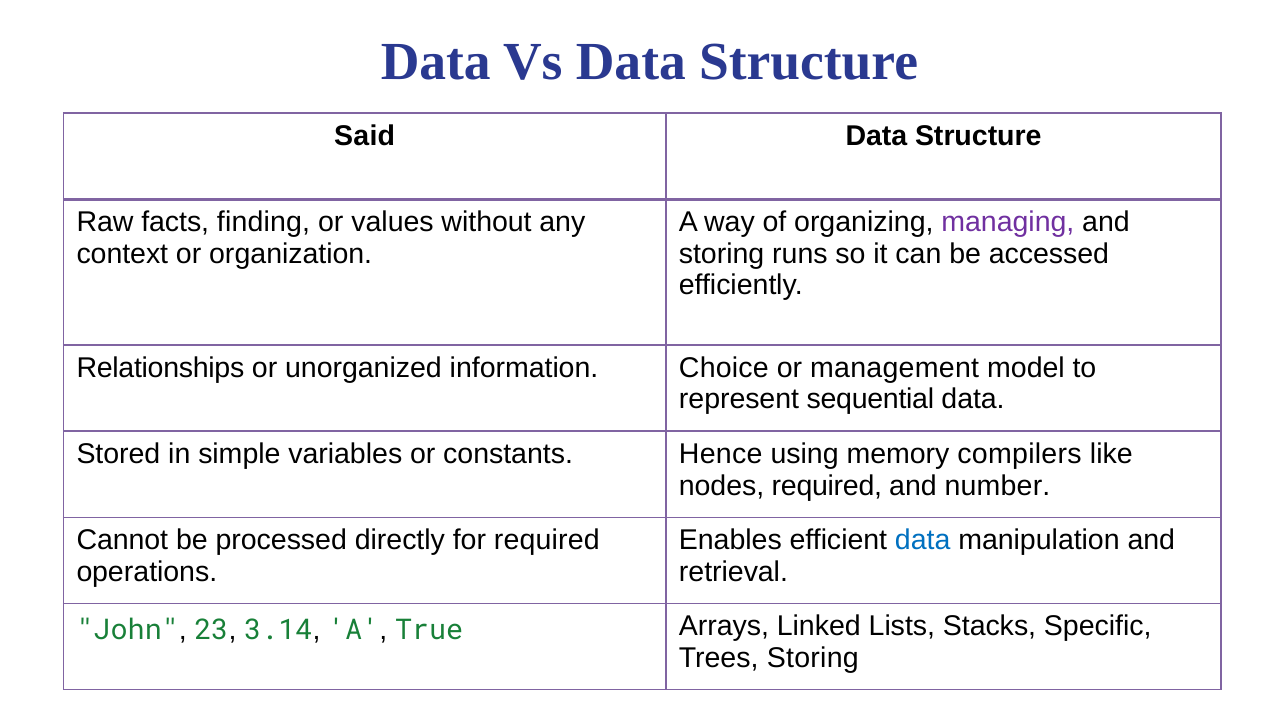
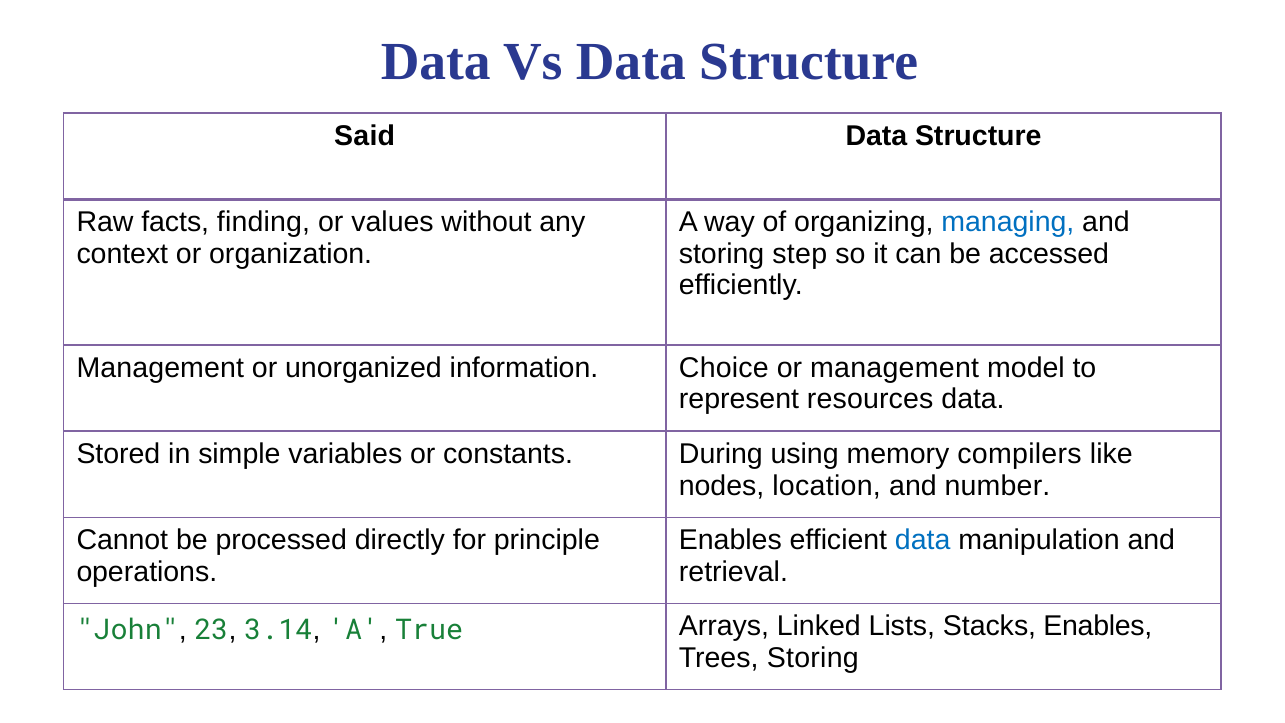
managing colour: purple -> blue (1008, 222)
runs: runs -> step (800, 254)
Relationships: Relationships -> Management (160, 368)
sequential: sequential -> resources (870, 399)
Hence: Hence -> During (721, 454)
nodes required: required -> location (827, 486)
for required: required -> principle (547, 540)
Stacks Specific: Specific -> Enables (1098, 626)
